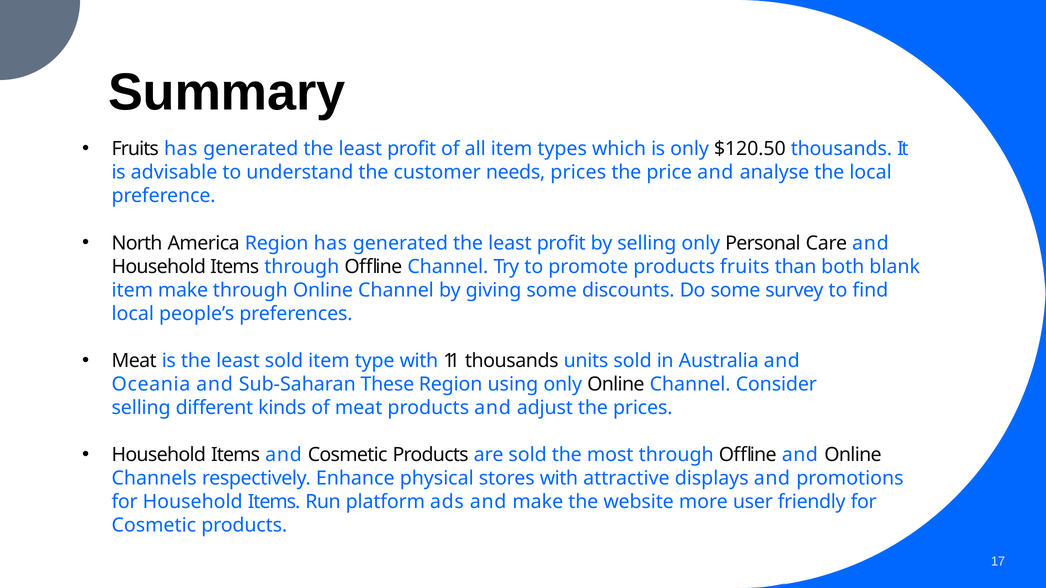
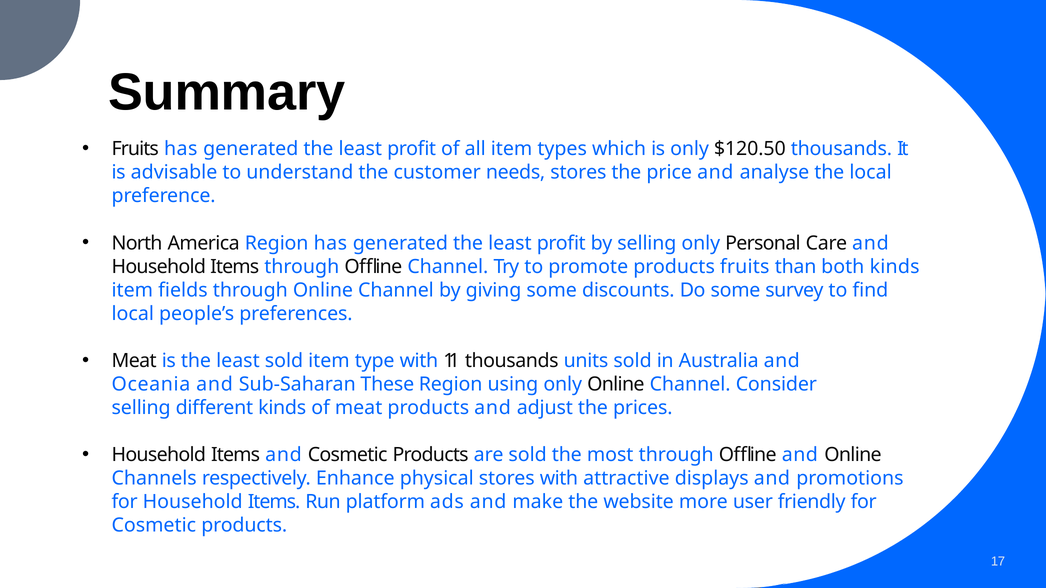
needs prices: prices -> stores (578, 173)
both blank: blank -> kinds (895, 267)
item make: make -> fields (183, 290)
